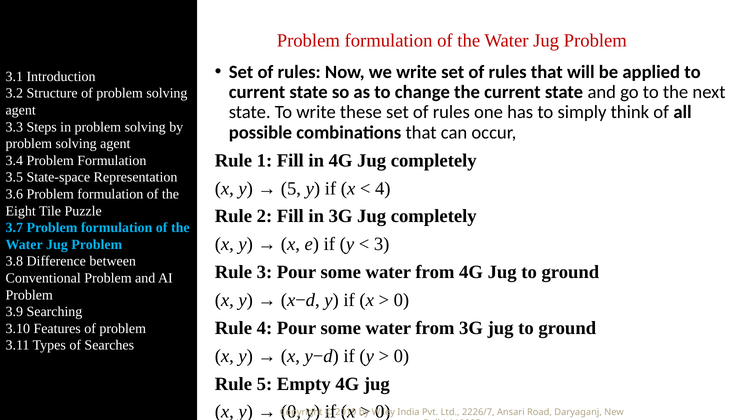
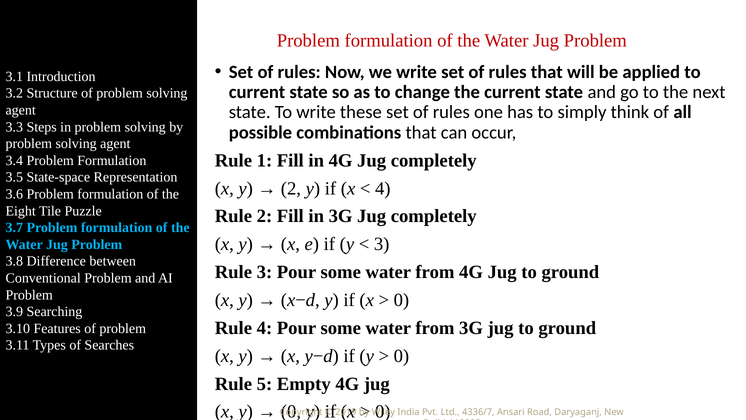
5: 5 -> 2 (291, 188)
2226/7: 2226/7 -> 4336/7 (478, 412)
